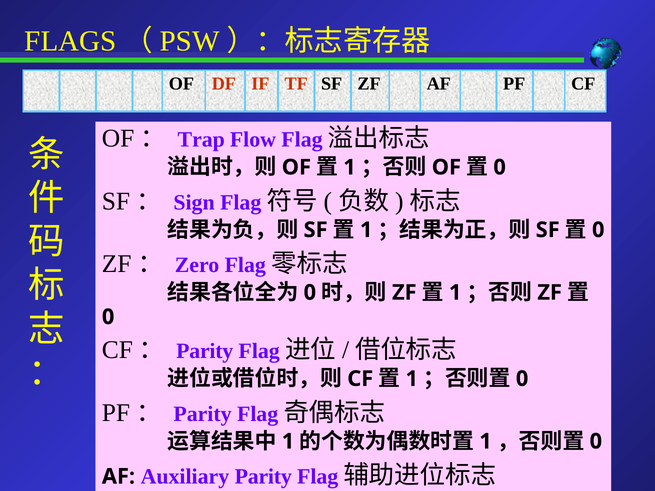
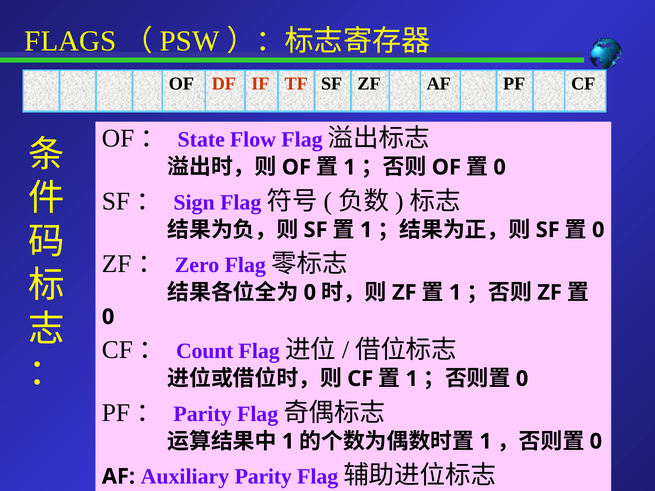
Trap: Trap -> State (201, 140)
Parity: Parity -> Count (205, 351)
